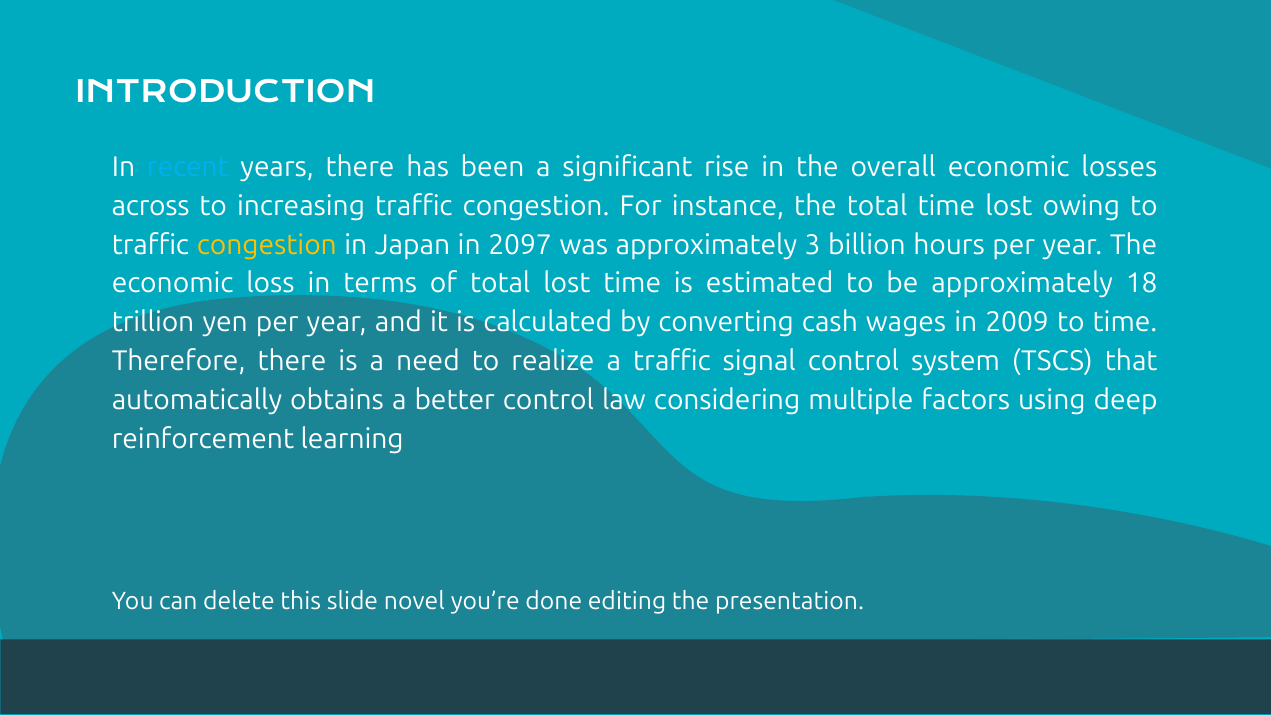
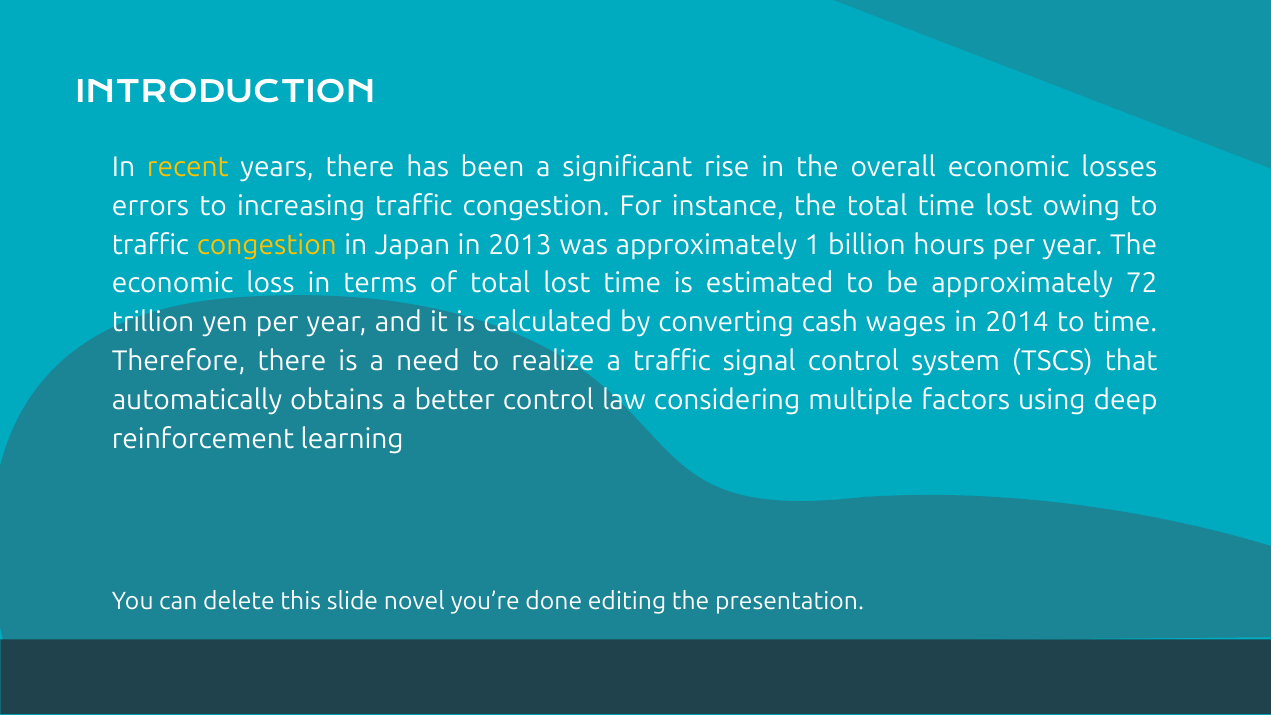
recent colour: light blue -> yellow (188, 167)
across: across -> errors (150, 206)
2097: 2097 -> 2013 (520, 245)
3: 3 -> 1 (813, 245)
18: 18 -> 72 (1142, 284)
2009: 2009 -> 2014 (1017, 323)
